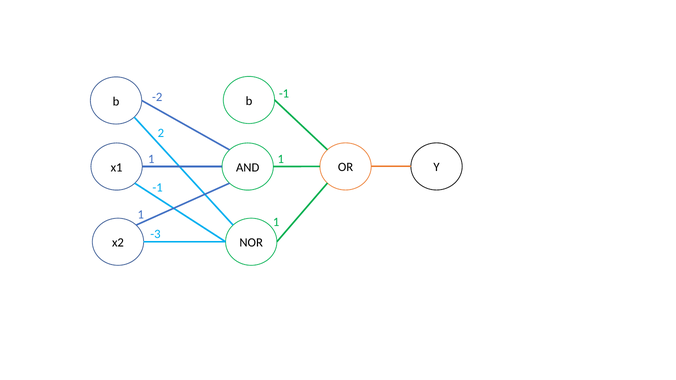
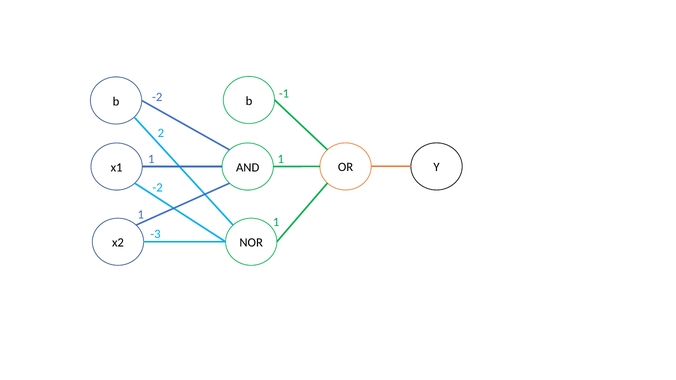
-1: -1 -> -2 (158, 188)
